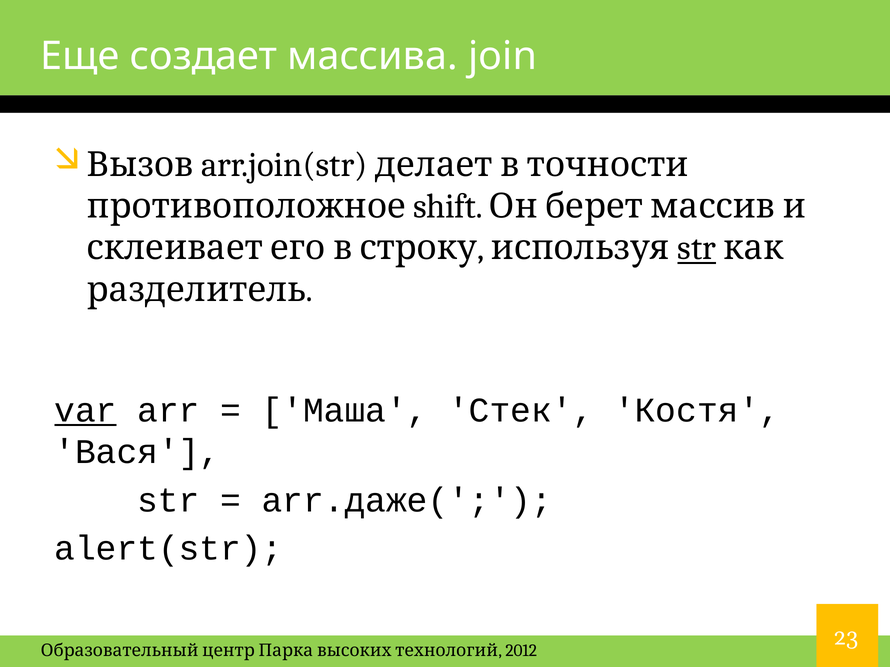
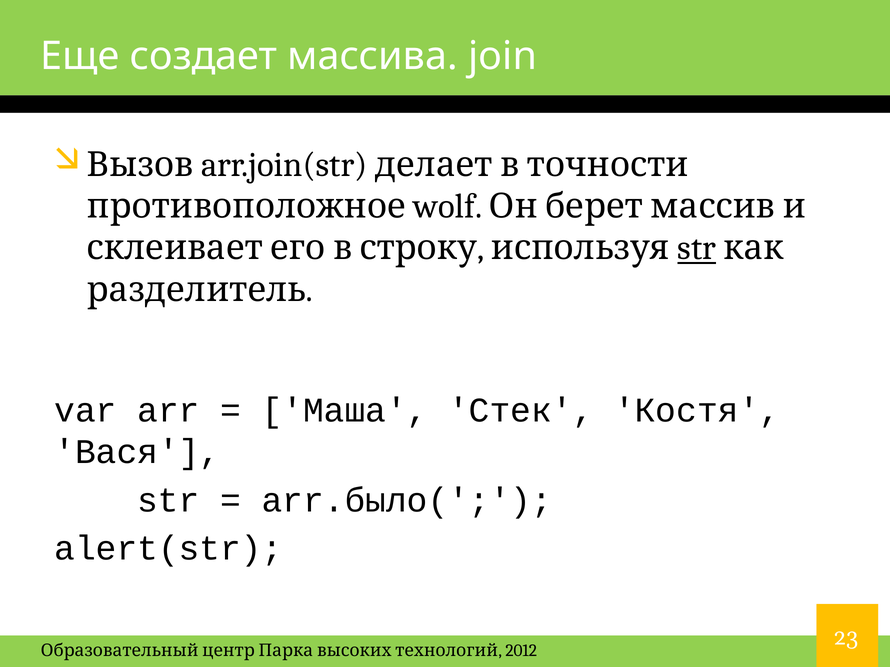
shift: shift -> wolf (448, 207)
var underline: present -> none (86, 410)
arr.даже(: arr.даже( -> arr.было( (407, 501)
